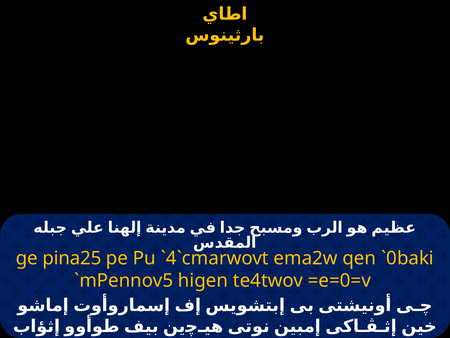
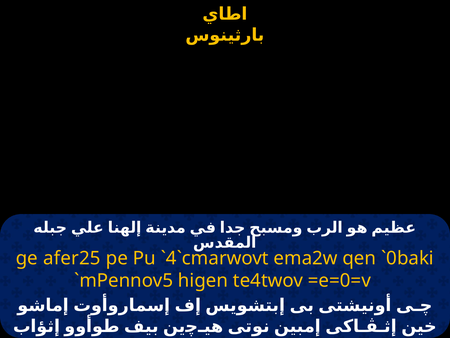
pina25: pina25 -> afer25 (72, 258)
